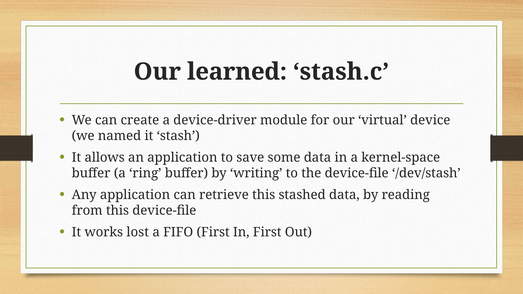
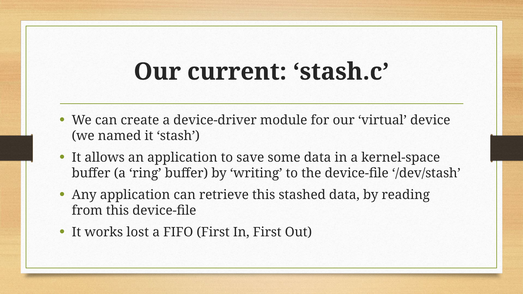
learned: learned -> current (237, 72)
